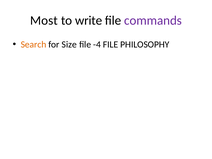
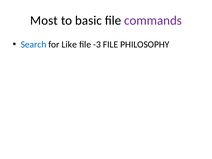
write: write -> basic (88, 21)
Search colour: orange -> blue (33, 44)
Size: Size -> Like (69, 44)
-4: -4 -> -3 (97, 44)
